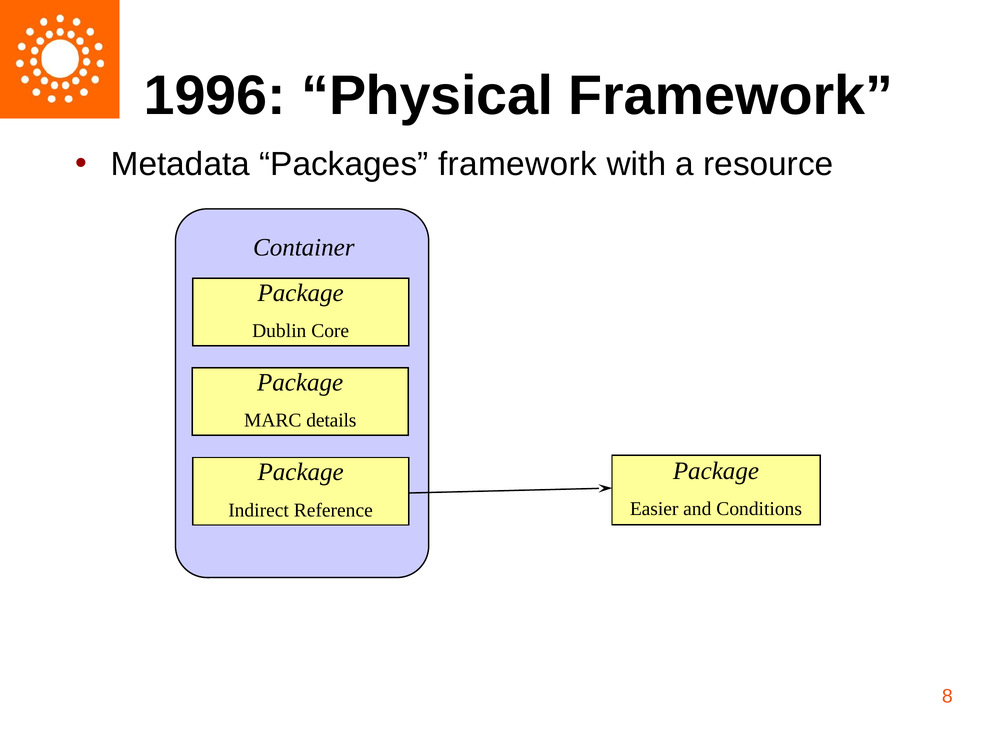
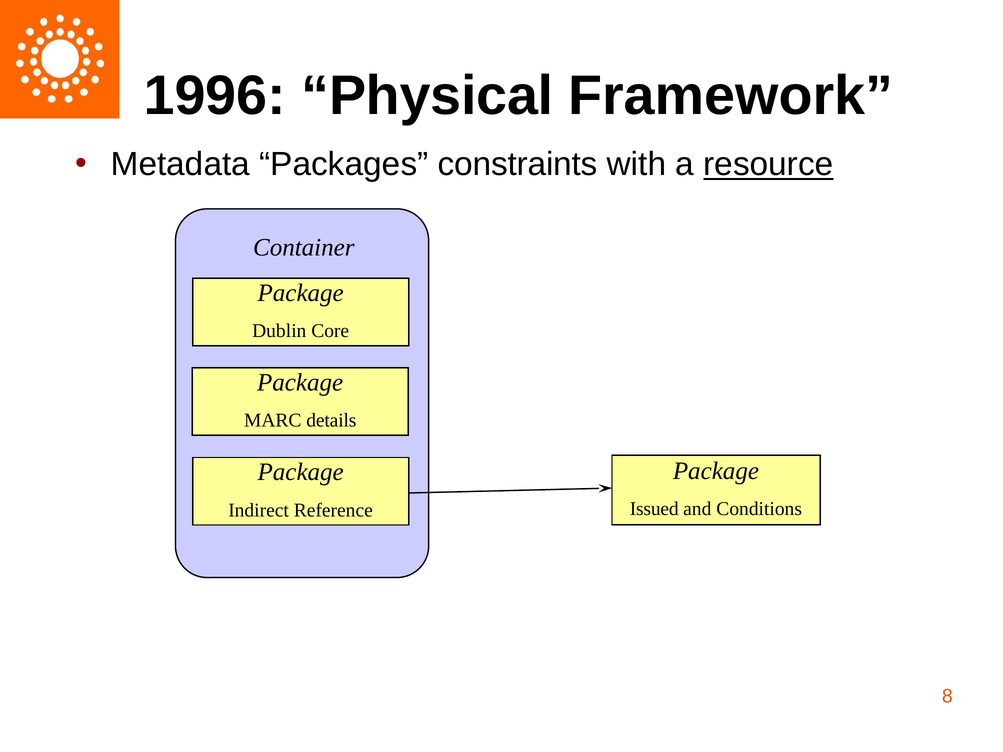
Packages framework: framework -> constraints (518, 164)
resource underline: none -> present (768, 164)
Easier: Easier -> Issued (654, 509)
